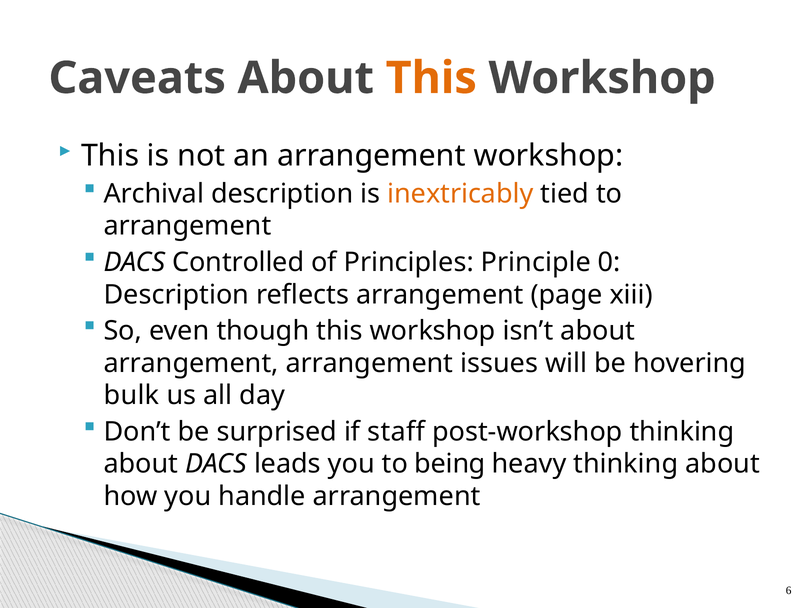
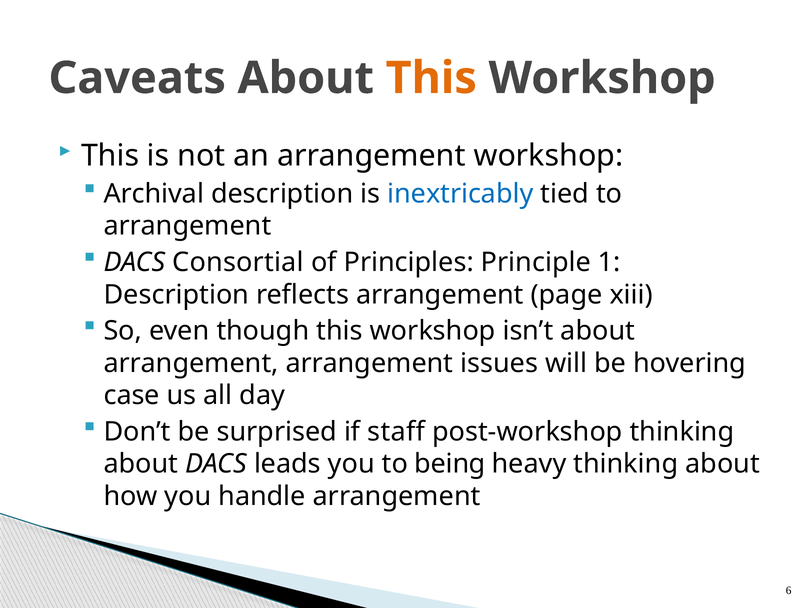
inextricably colour: orange -> blue (460, 194)
Controlled: Controlled -> Consortial (238, 262)
0: 0 -> 1 (609, 262)
bulk: bulk -> case (132, 396)
